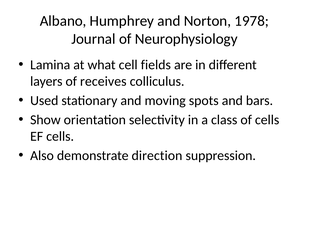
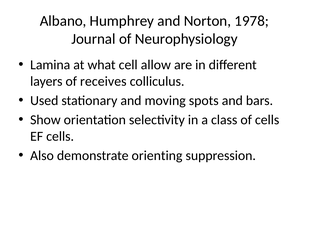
fields: fields -> allow (156, 65)
direction: direction -> orienting (157, 155)
